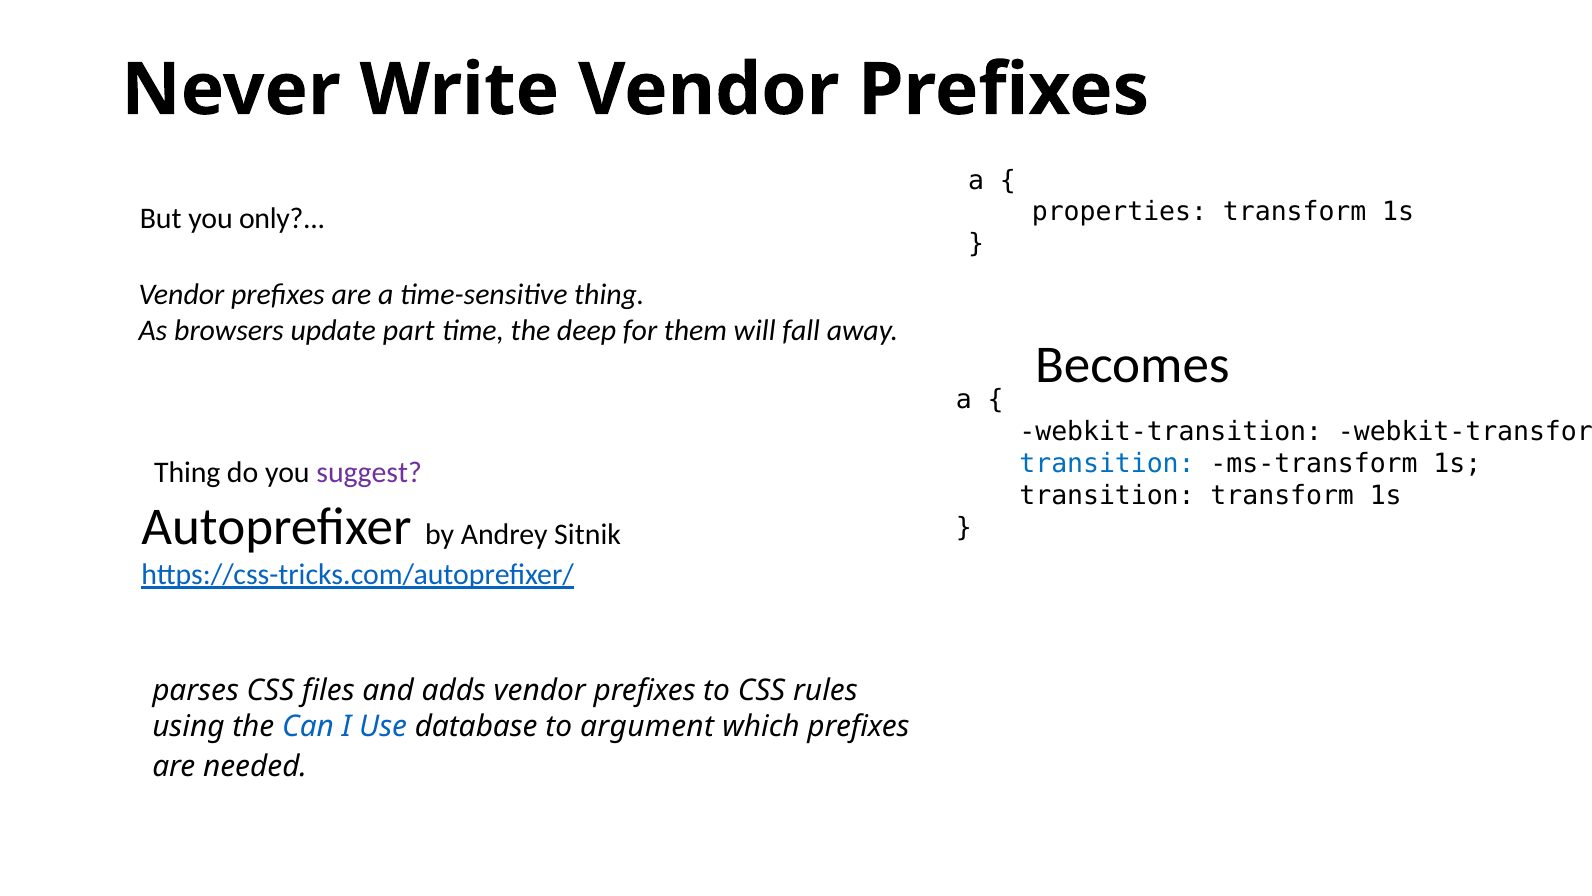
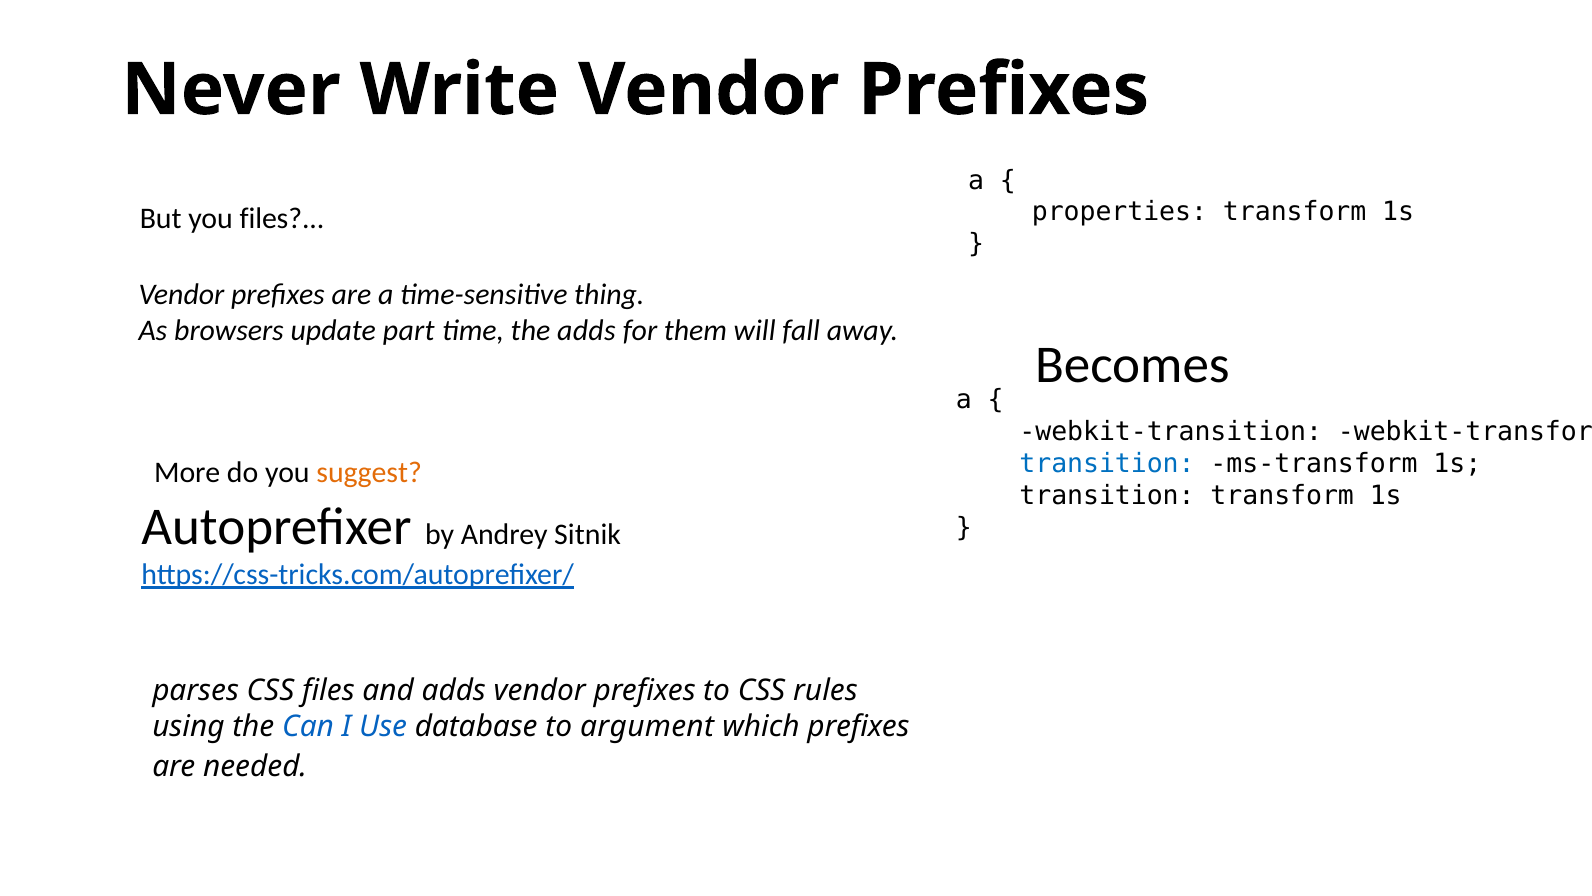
you only: only -> files (282, 219)
the deep: deep -> adds (586, 330)
Thing: Thing -> More (187, 472)
suggest colour: purple -> orange (369, 472)
